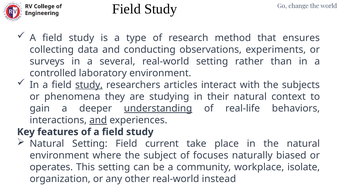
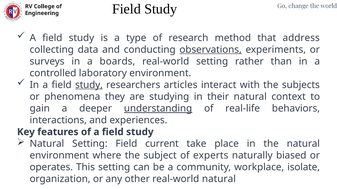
ensures: ensures -> address (301, 38)
observations underline: none -> present (211, 50)
several: several -> boards (117, 61)
and underline: present -> none (98, 121)
focuses: focuses -> experts (211, 156)
real-world instead: instead -> natural (219, 180)
